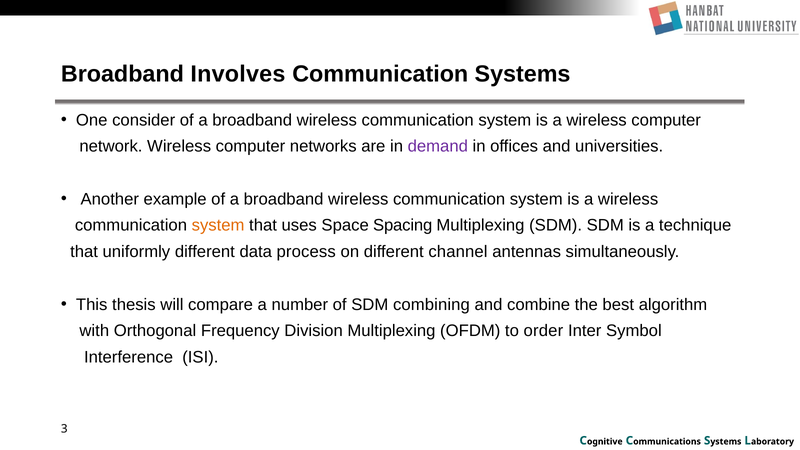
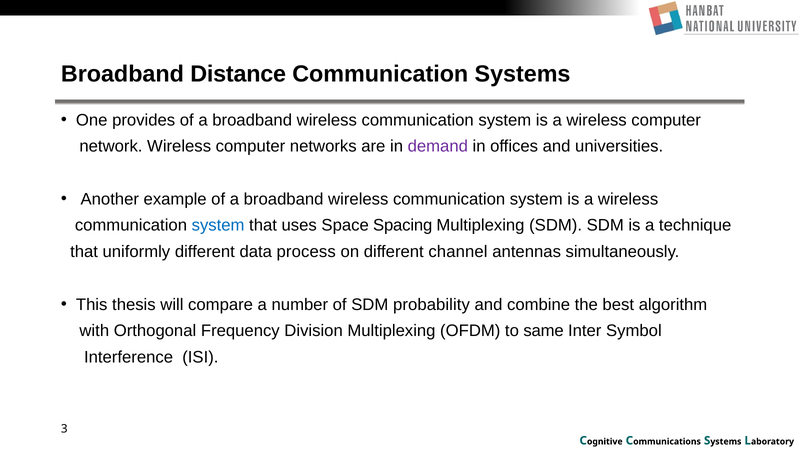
Involves: Involves -> Distance (238, 74)
consider: consider -> provides (144, 120)
system colour: orange -> blue (218, 225)
combining: combining -> probability (431, 305)
order: order -> same (544, 331)
